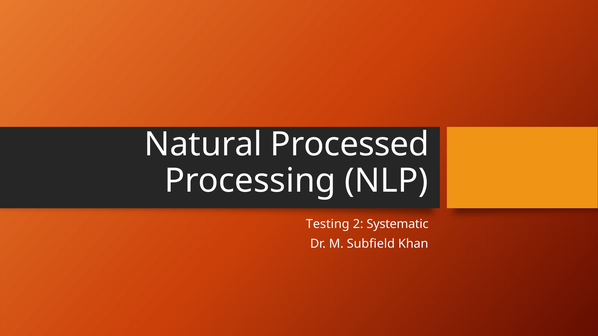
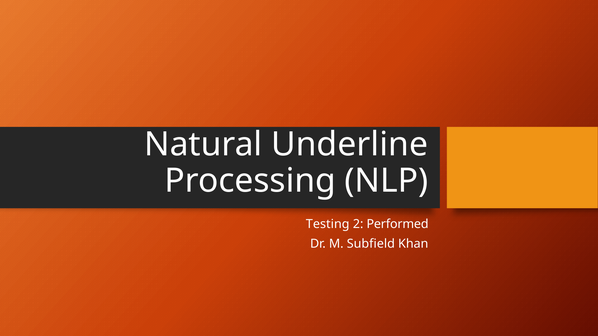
Processed: Processed -> Underline (350, 144)
Systematic: Systematic -> Performed (398, 224)
